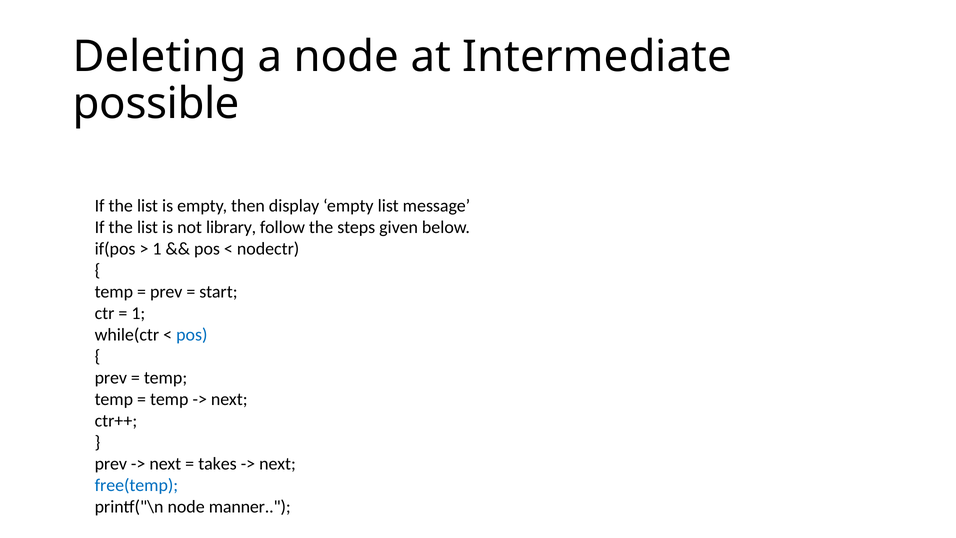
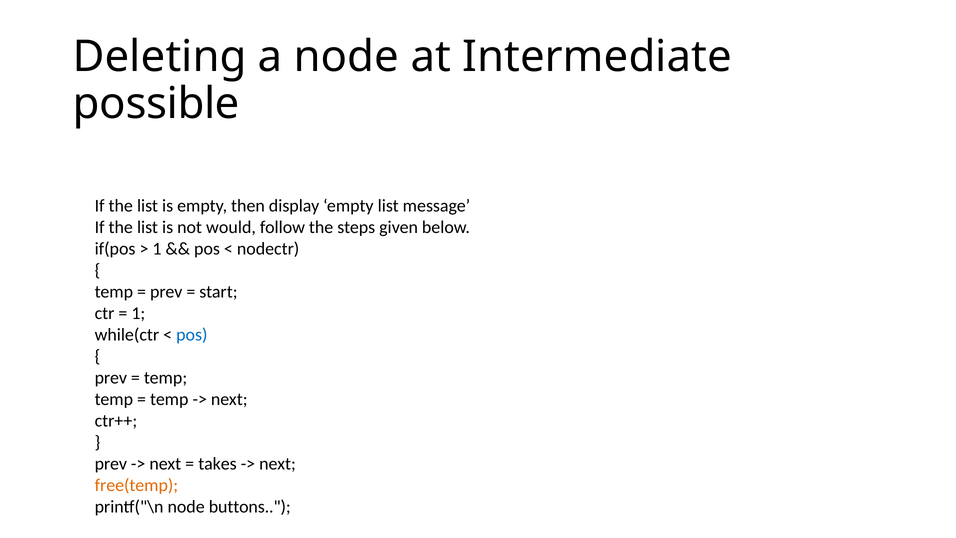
library: library -> would (231, 227)
free(temp colour: blue -> orange (136, 485)
manner: manner -> buttons (250, 507)
